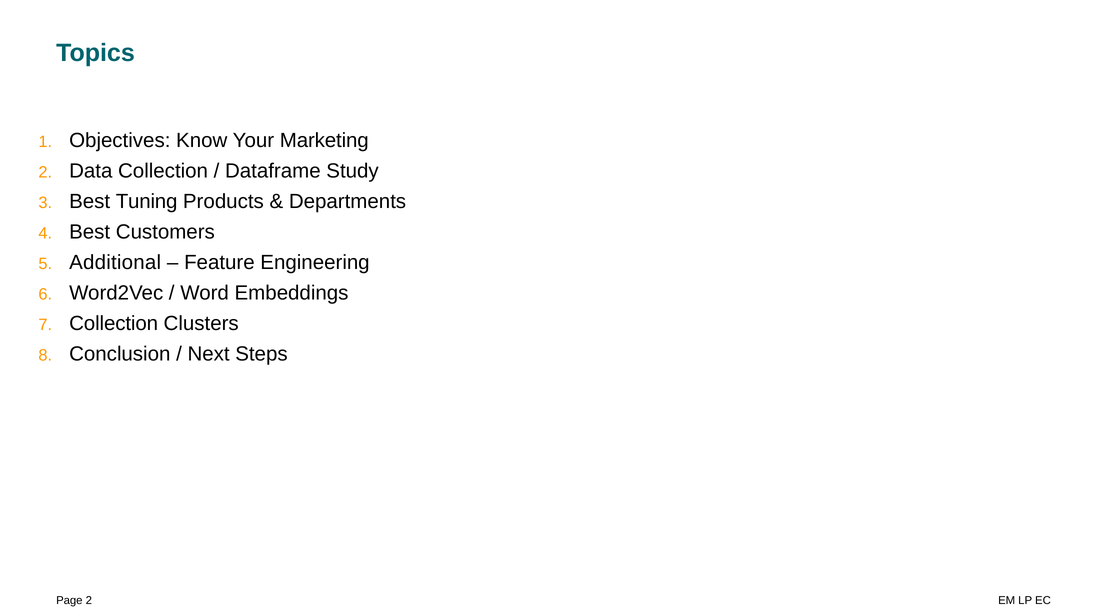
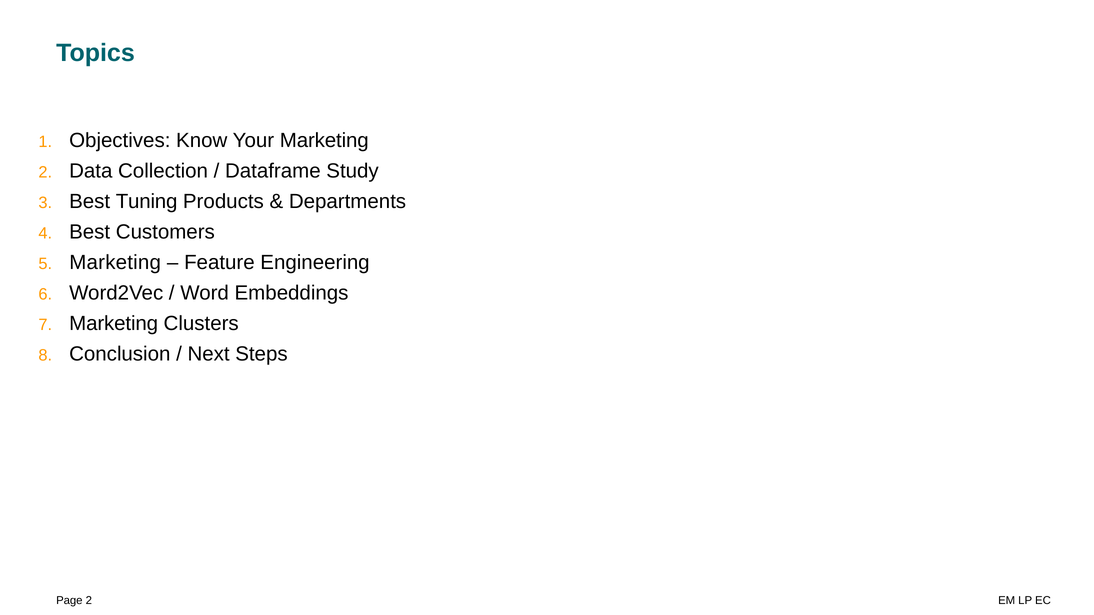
Additional: Additional -> Marketing (115, 262)
Collection: Collection -> Marketing (114, 323)
